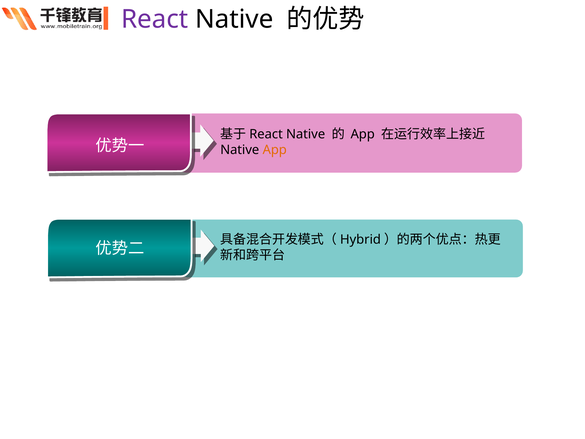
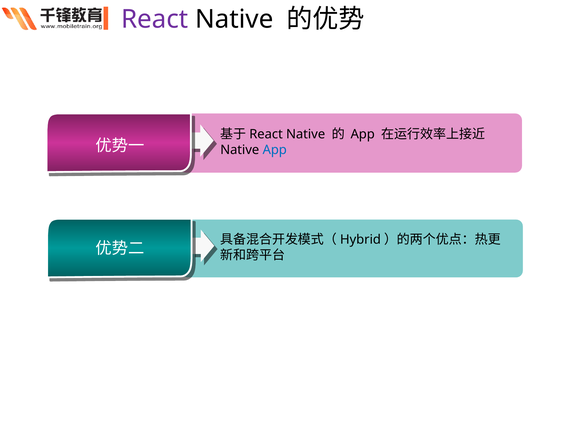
App colour: orange -> blue (275, 150)
